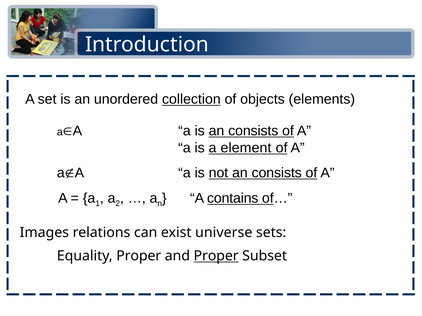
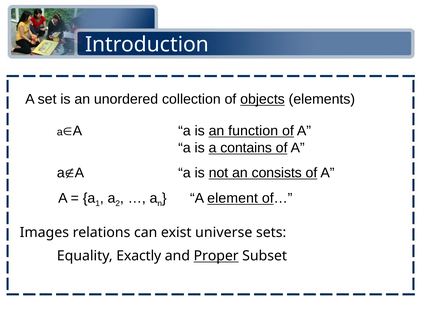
collection underline: present -> none (191, 99)
objects underline: none -> present (262, 99)
is an consists: consists -> function (253, 131)
element: element -> contains (246, 148)
contains: contains -> element (233, 198)
Equality Proper: Proper -> Exactly (139, 256)
